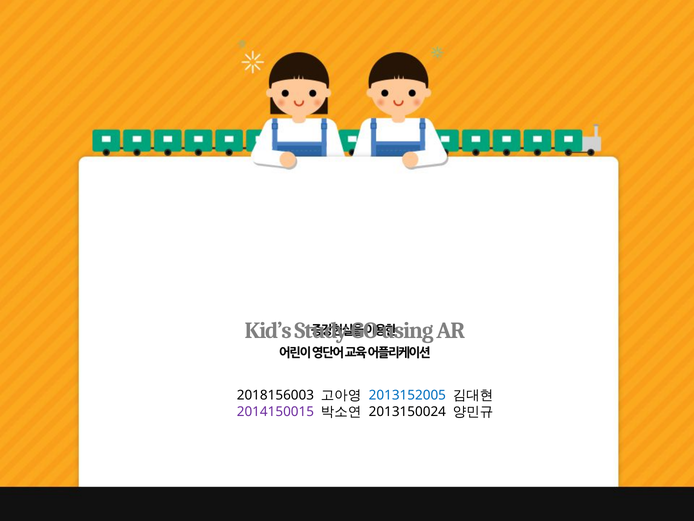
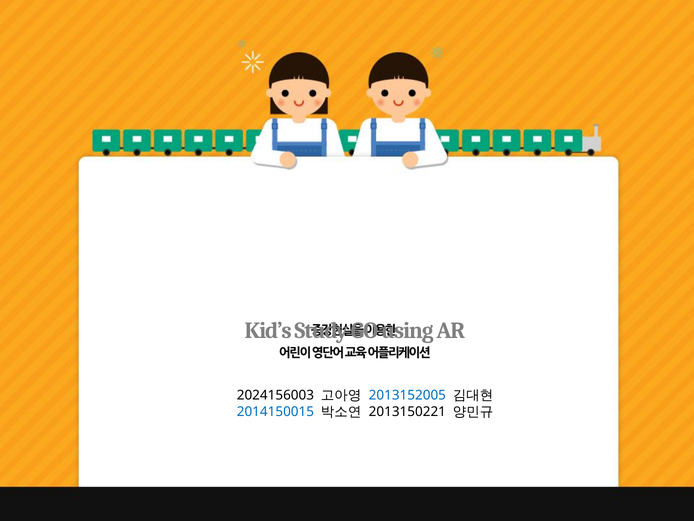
2018156003: 2018156003 -> 2024156003 (275, 395)
2014150015 colour: purple -> blue (275, 411)
2013150024: 2013150024 -> 2013150221 (407, 411)
